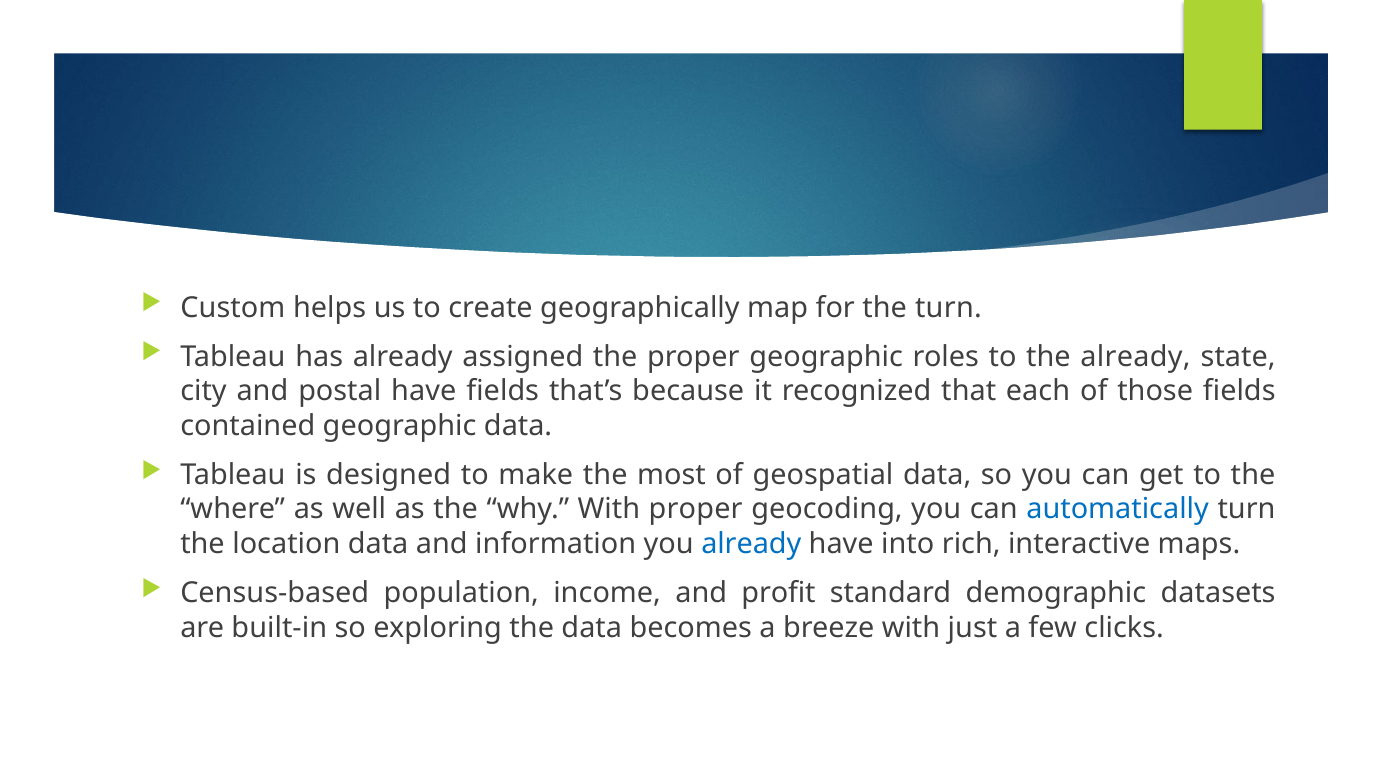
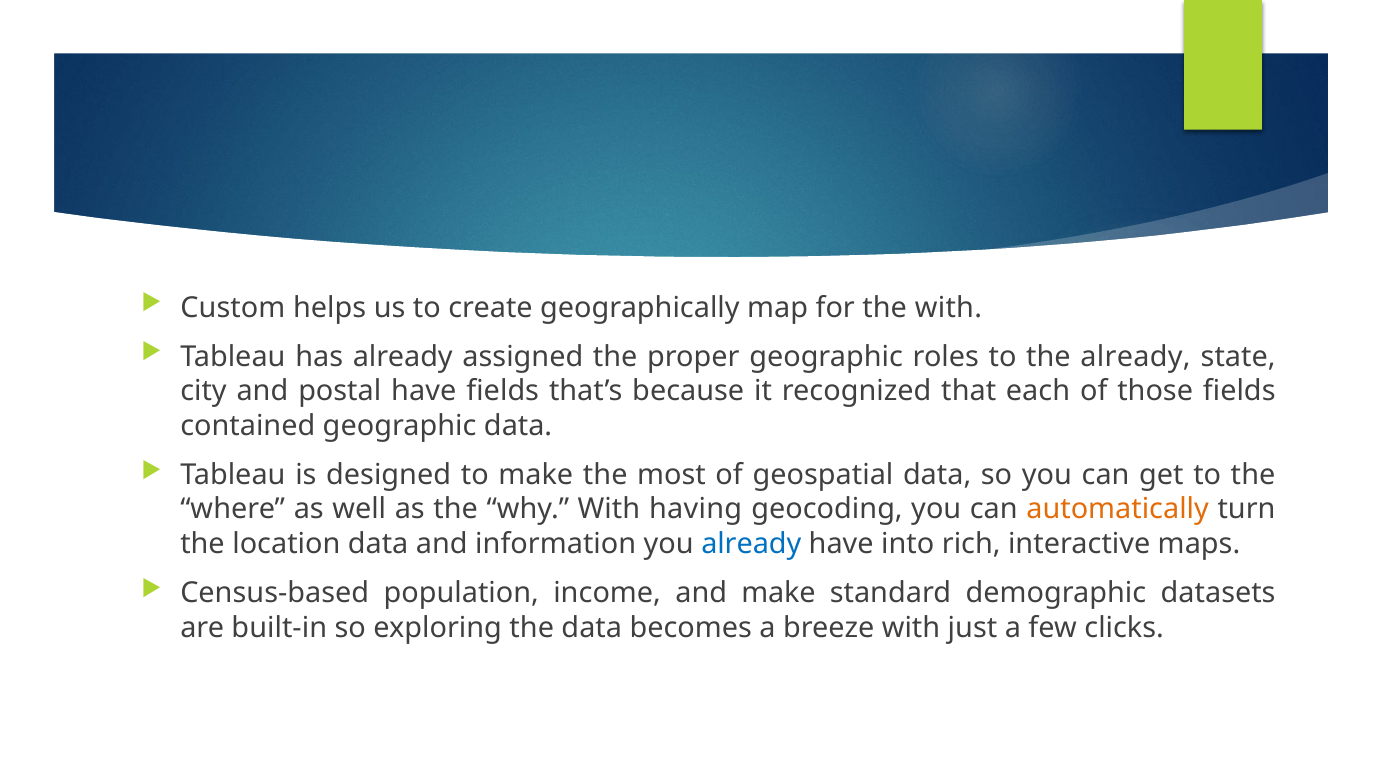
the turn: turn -> with (948, 307)
With proper: proper -> having (696, 509)
automatically colour: blue -> orange (1118, 509)
and profit: profit -> make (779, 593)
